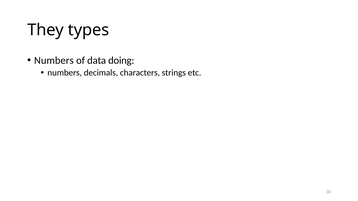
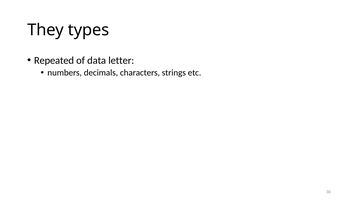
Numbers: Numbers -> Repeated (54, 61)
doing: doing -> letter (121, 61)
